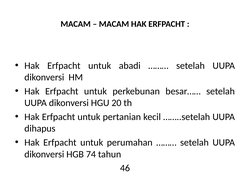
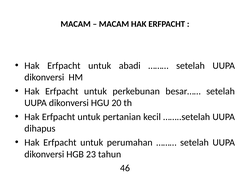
74: 74 -> 23 (91, 154)
